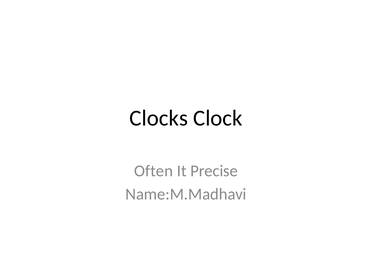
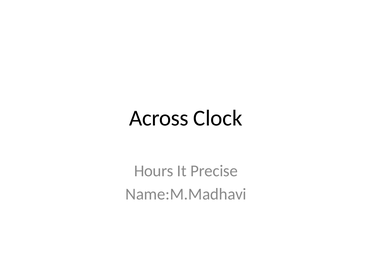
Clocks: Clocks -> Across (159, 118)
Often: Often -> Hours (154, 171)
